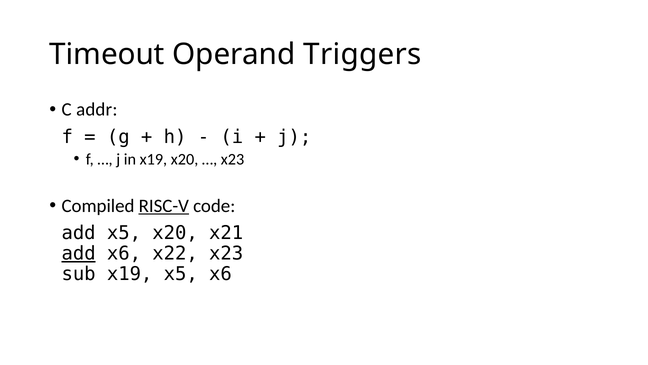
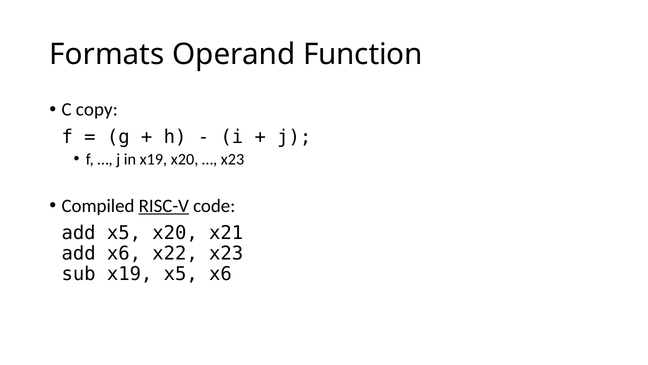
Timeout: Timeout -> Formats (107, 54)
Triggers: Triggers -> Function (363, 54)
addr: addr -> copy (97, 110)
add underline: present -> none (79, 253)
